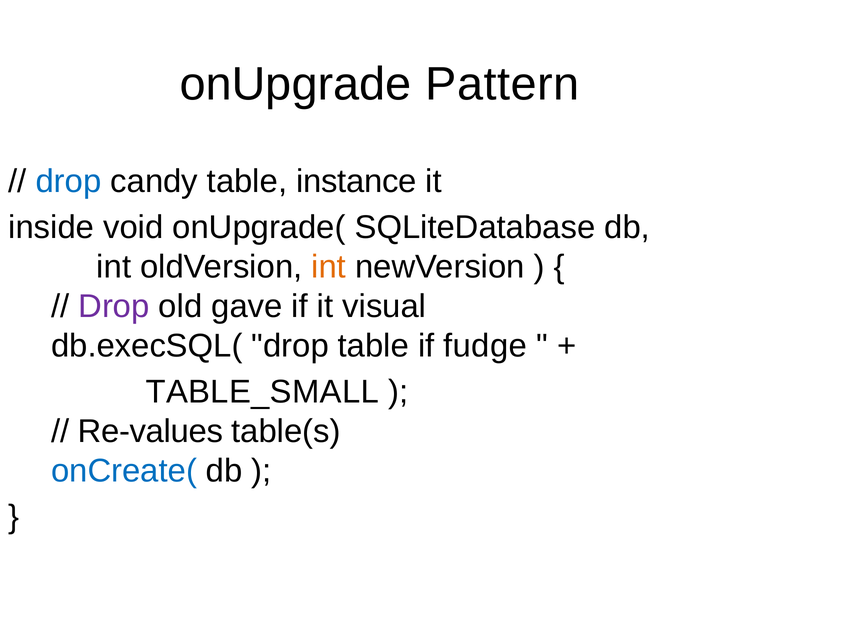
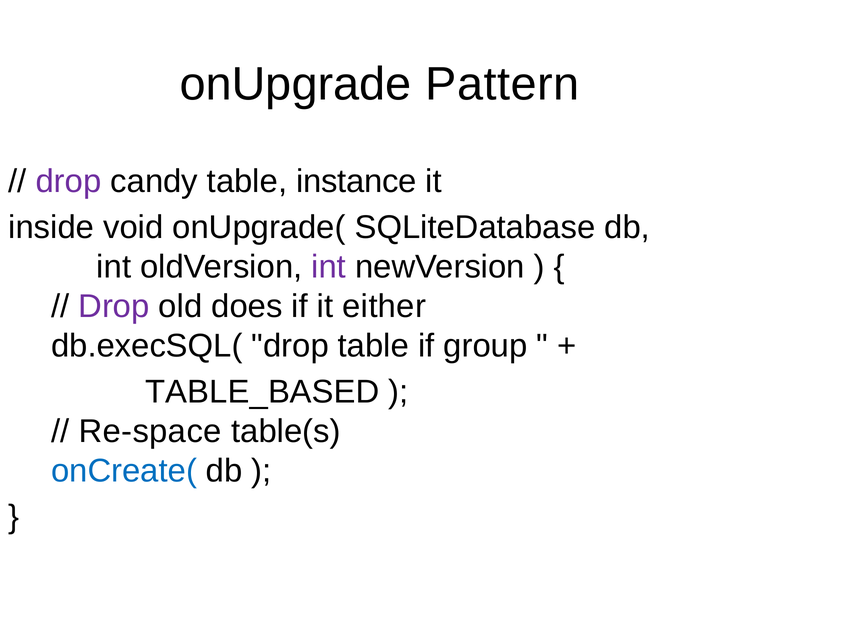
drop colour: blue -> purple (68, 181)
int colour: orange -> purple (329, 267)
gave: gave -> does (247, 306)
visual: visual -> either (384, 306)
fudge: fudge -> group (485, 346)
TABLE_SMALL: TABLE_SMALL -> TABLE_BASED (262, 392)
Re-values: Re-values -> Re-space (150, 431)
